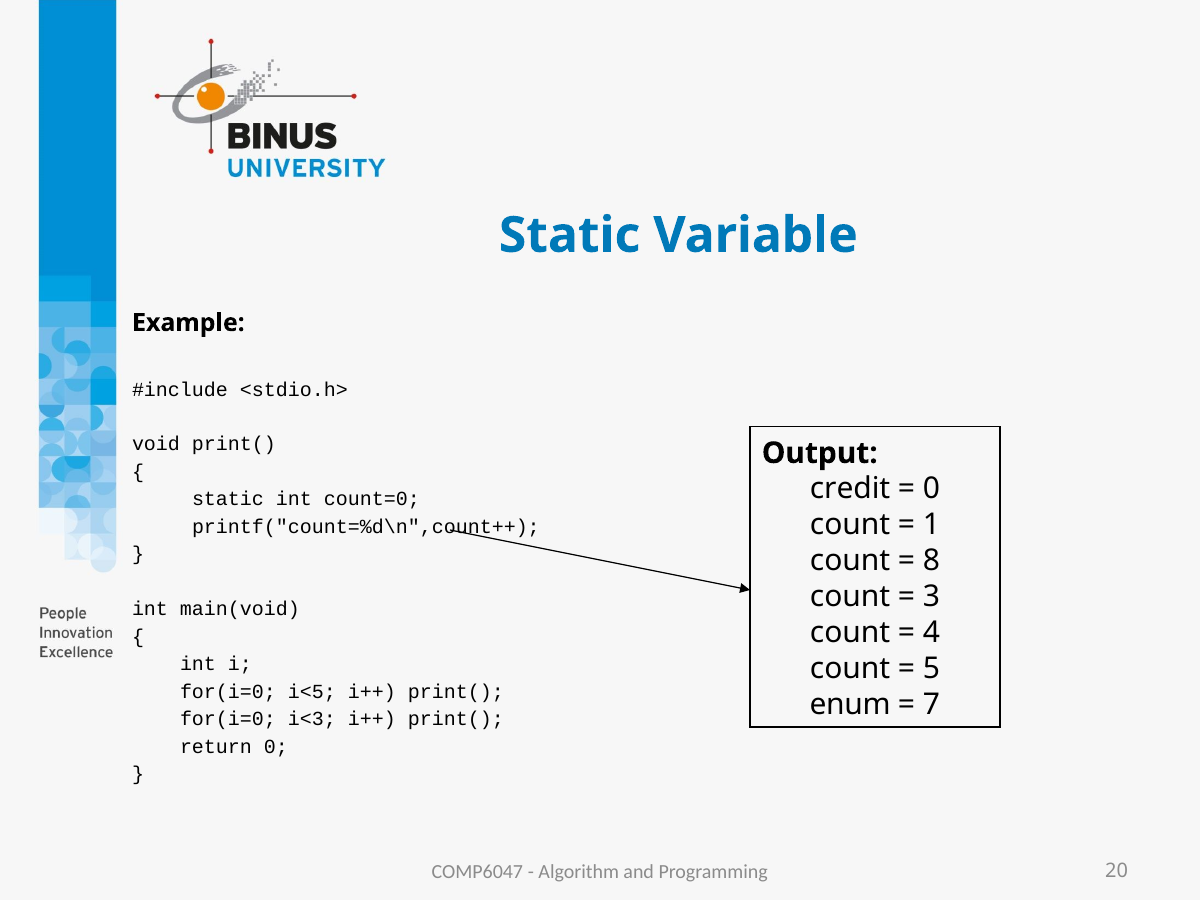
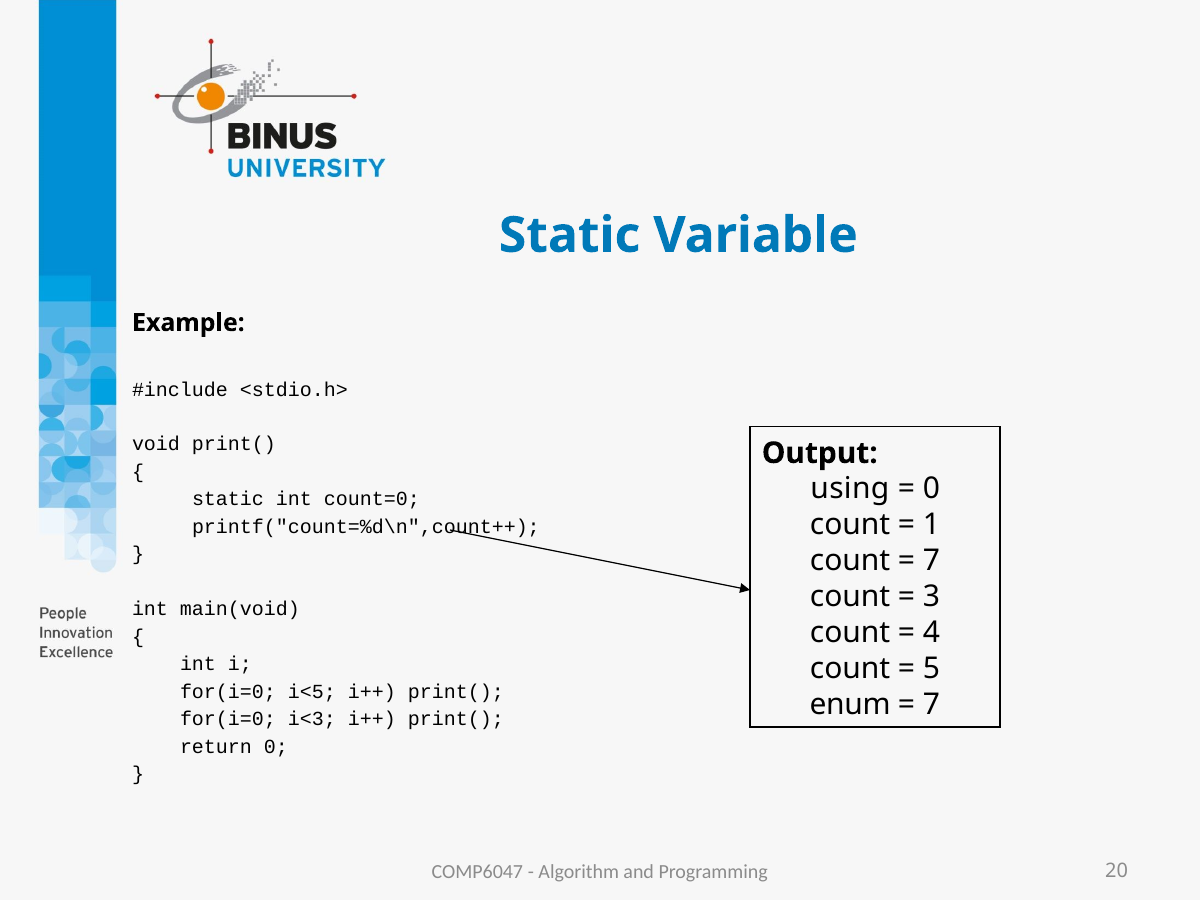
credit: credit -> using (850, 489)
8: 8 -> 7 (932, 561)
